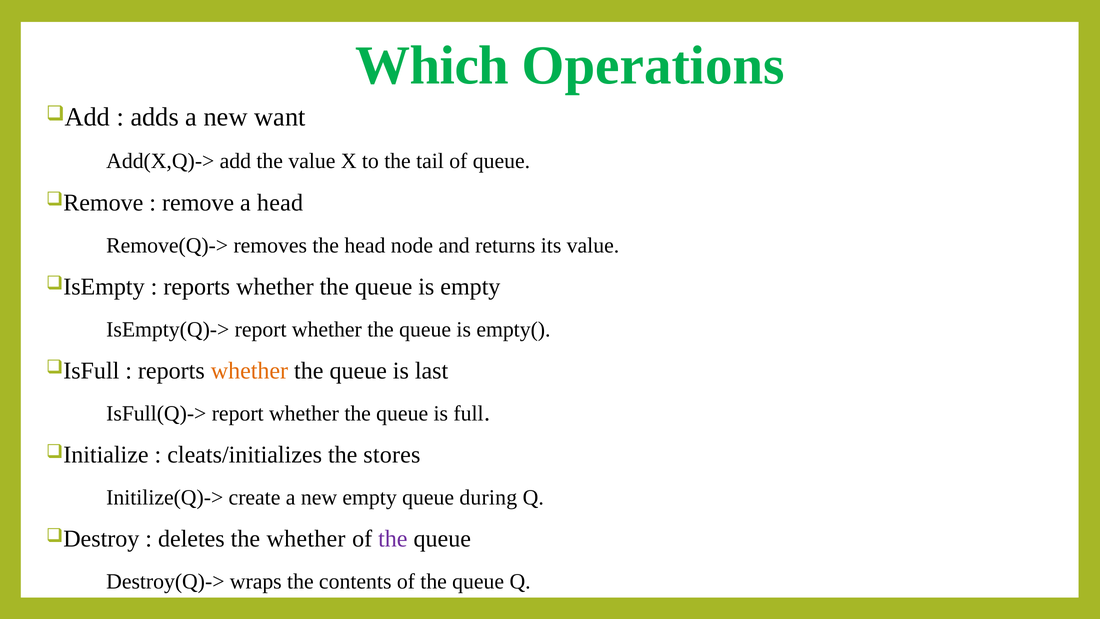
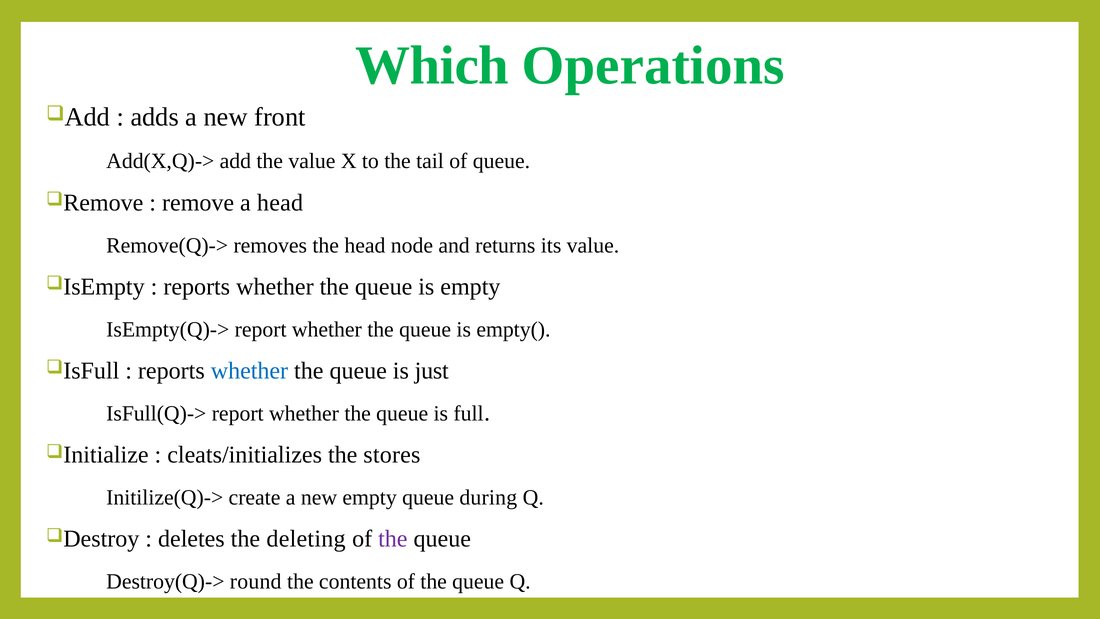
want: want -> front (280, 117)
whether colour: orange -> blue (249, 371)
last: last -> just (432, 371)
the whether: whether -> deleting (306, 539)
wraps: wraps -> round (256, 582)
